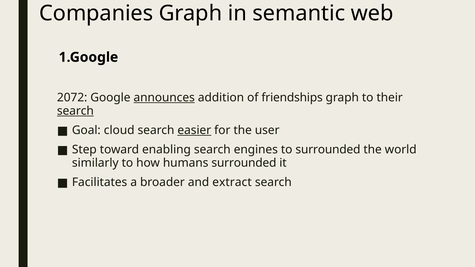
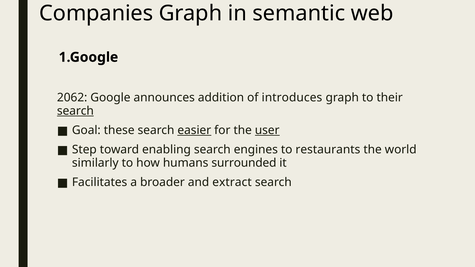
2072: 2072 -> 2062 (72, 98)
announces underline: present -> none (164, 98)
friendships: friendships -> introduces (292, 98)
cloud: cloud -> these (119, 130)
user underline: none -> present (267, 130)
to surrounded: surrounded -> restaurants (328, 150)
